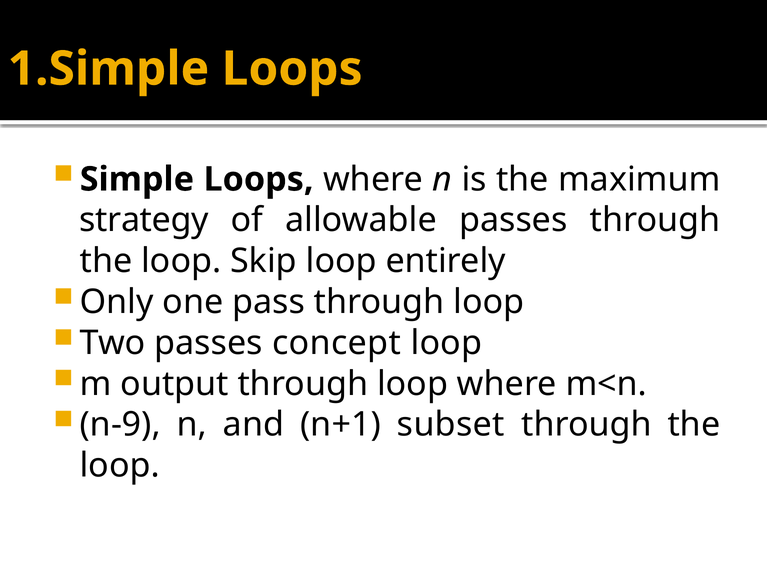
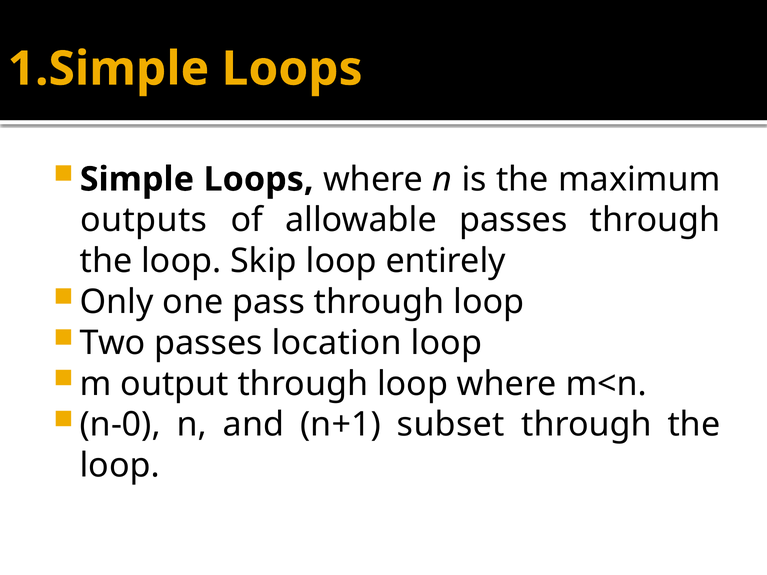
strategy: strategy -> outputs (144, 220)
concept: concept -> location (337, 343)
n-9: n-9 -> n-0 (120, 425)
